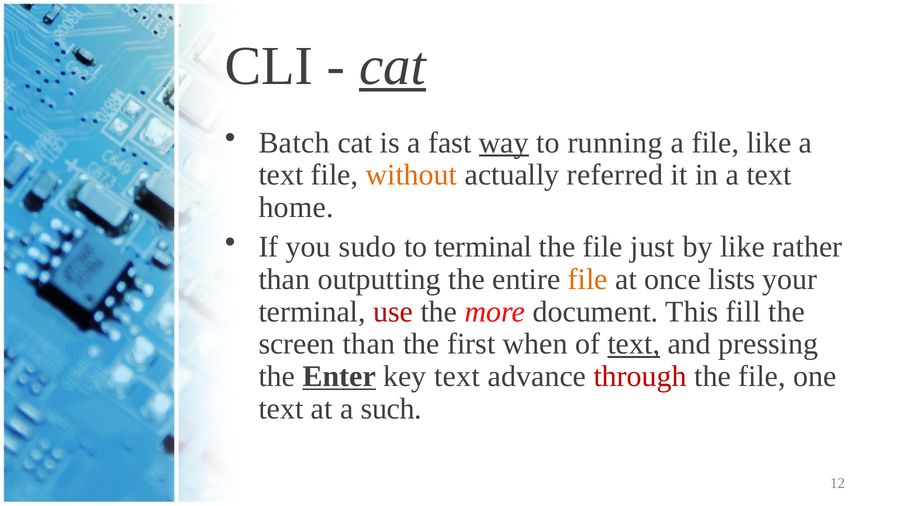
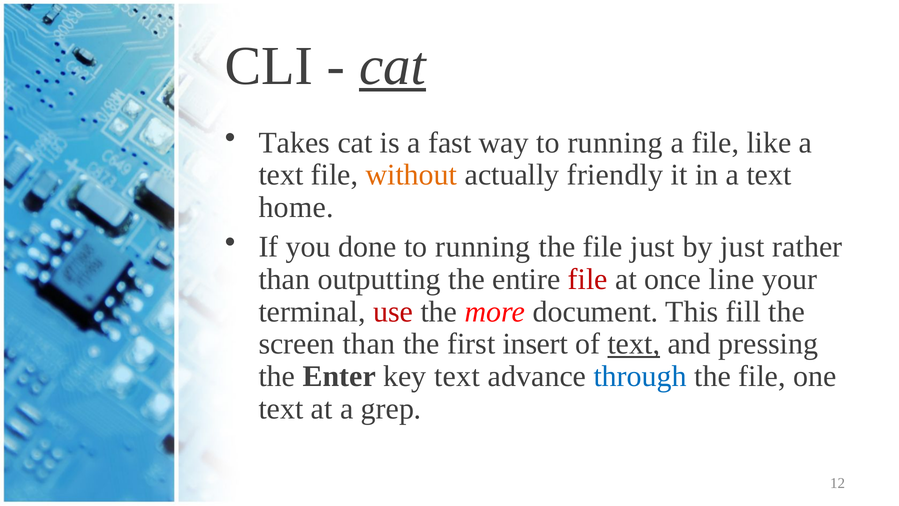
Batch: Batch -> Takes (294, 143)
way underline: present -> none (504, 143)
referred: referred -> friendly (615, 175)
sudo: sudo -> done (368, 247)
terminal: terminal -> running (483, 247)
by like: like -> just (742, 247)
file colour: orange -> red (588, 279)
lists: lists -> line (731, 279)
when: when -> insert (535, 344)
Enter underline: present -> none (339, 376)
through colour: red -> blue (640, 376)
such: such -> grep (391, 409)
